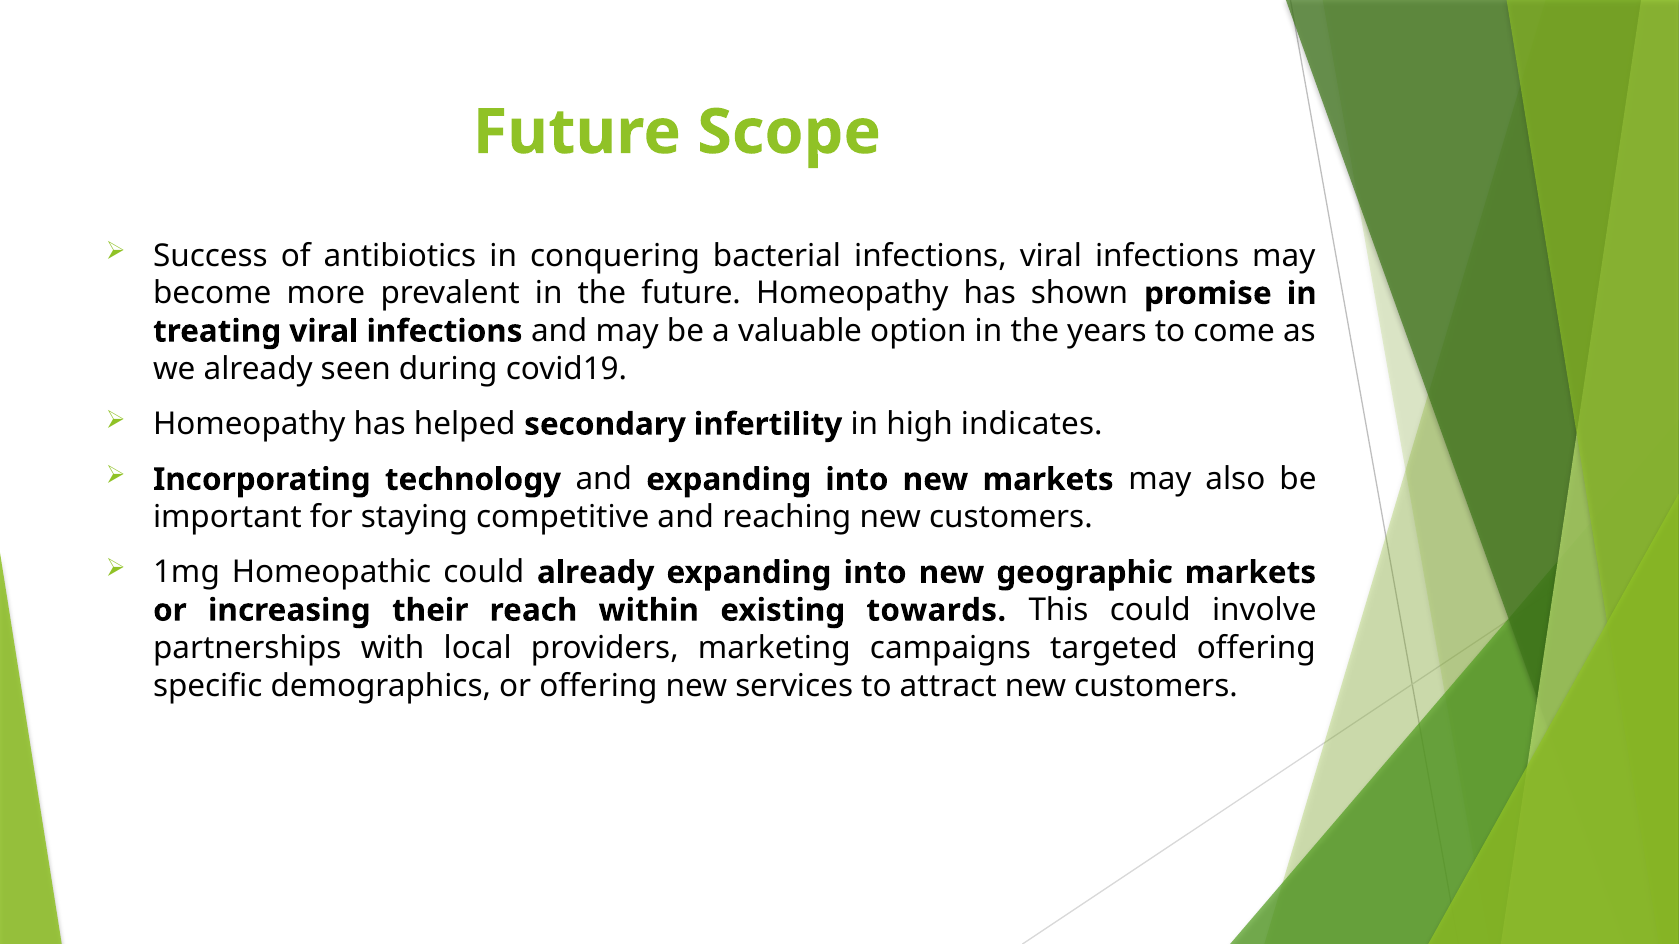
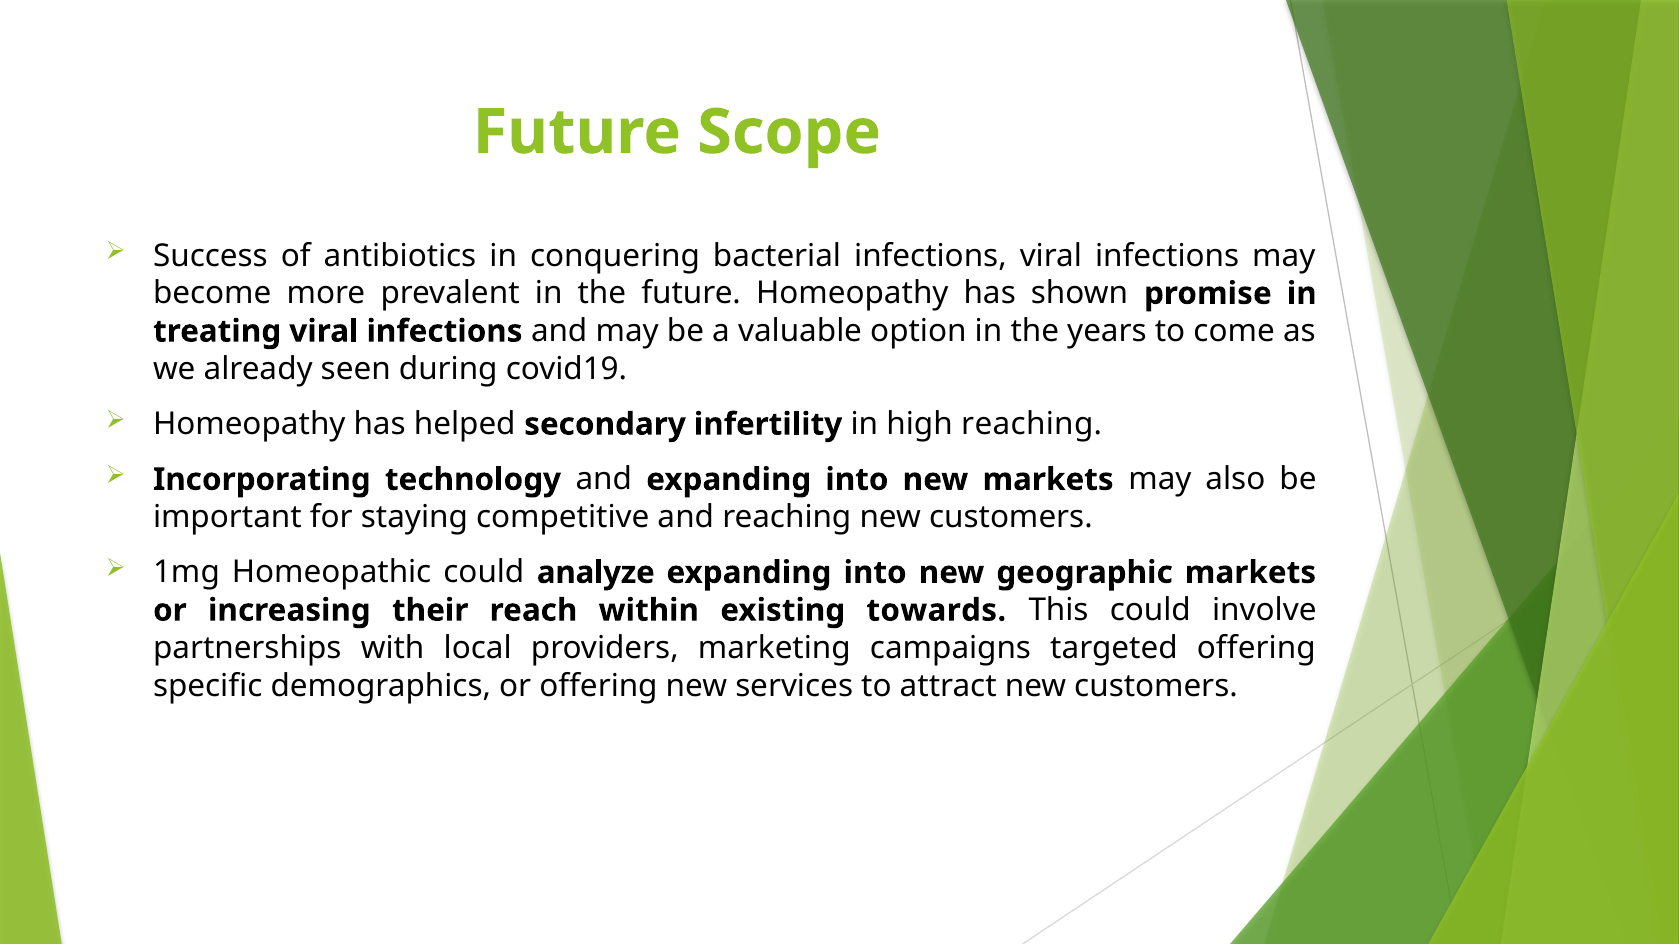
high indicates: indicates -> reaching (1032, 424)
could already: already -> analyze (596, 573)
